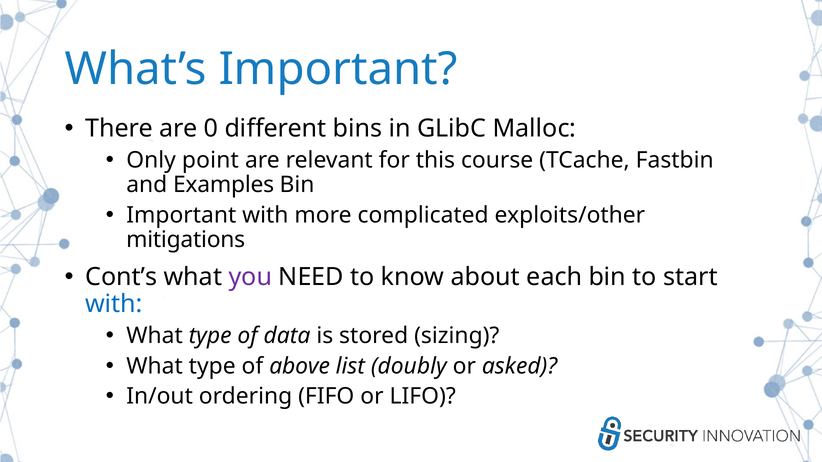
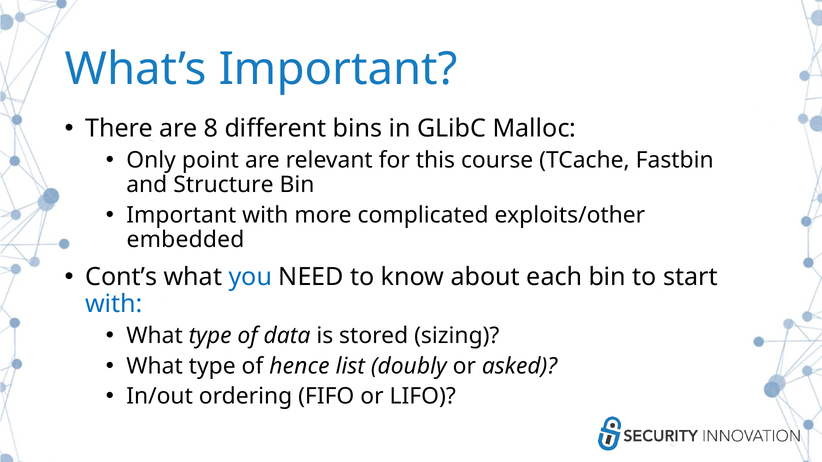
0: 0 -> 8 (211, 129)
Examples: Examples -> Structure (223, 185)
mitigations: mitigations -> embedded (185, 240)
you colour: purple -> blue (250, 277)
above: above -> hence (299, 366)
